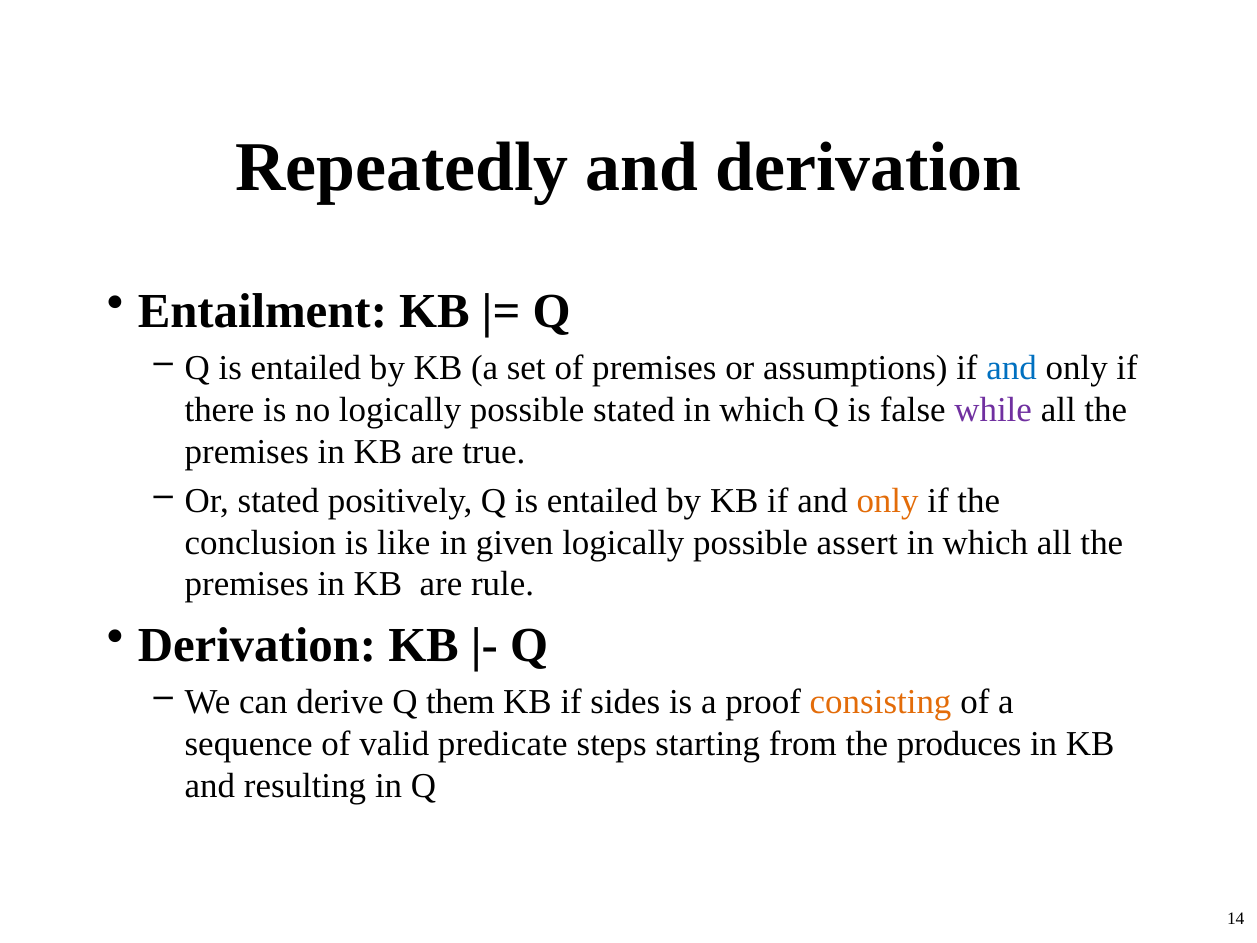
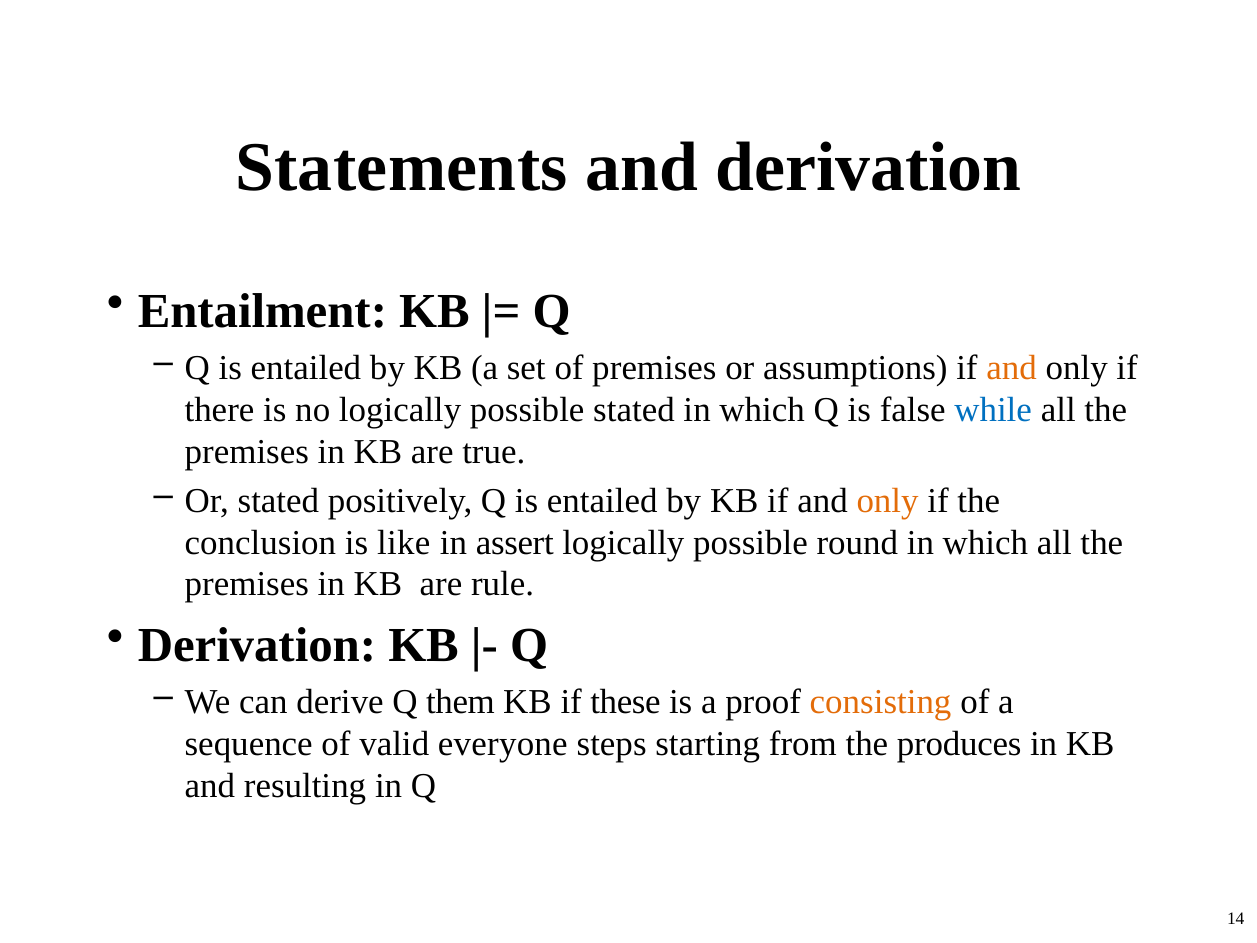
Repeatedly: Repeatedly -> Statements (402, 167)
and colour: blue -> orange (1012, 368)
while colour: purple -> blue (993, 410)
given: given -> assert (515, 542)
assert: assert -> round (857, 542)
sides: sides -> these (626, 702)
predicate: predicate -> everyone (503, 744)
